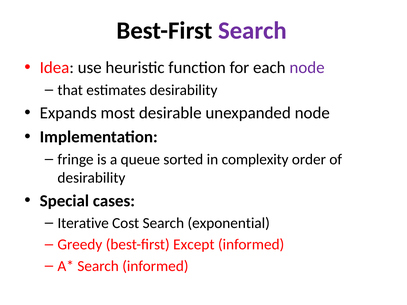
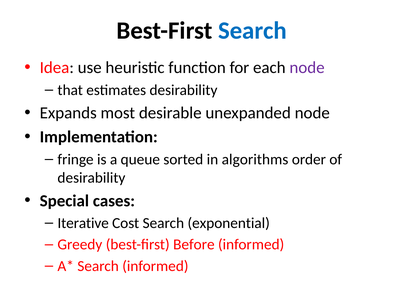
Search colour: purple -> blue (253, 31)
complexity: complexity -> algorithms (255, 160)
Except: Except -> Before (194, 245)
